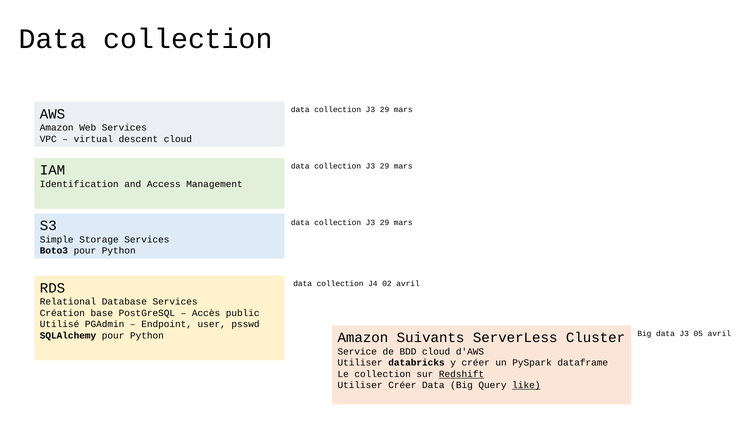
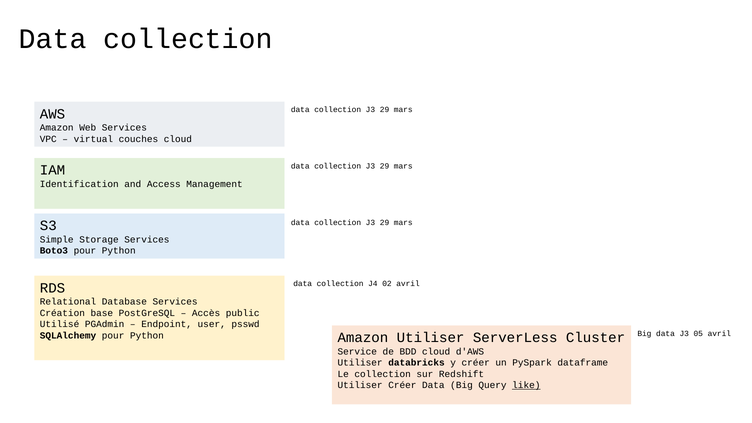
descent: descent -> couches (138, 139)
Amazon Suivants: Suivants -> Utiliser (431, 338)
Redshift underline: present -> none (462, 374)
